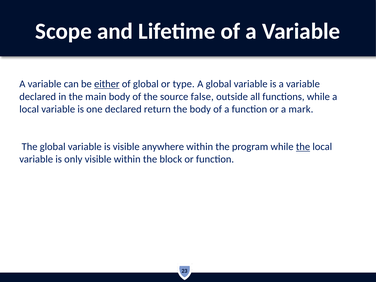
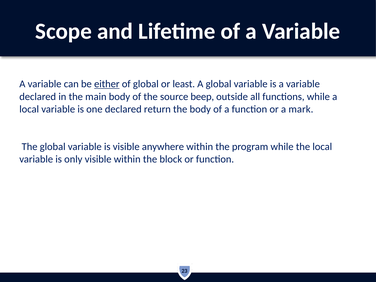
type: type -> least (184, 84)
false: false -> beep (202, 97)
the underline: present -> none (303, 147)
